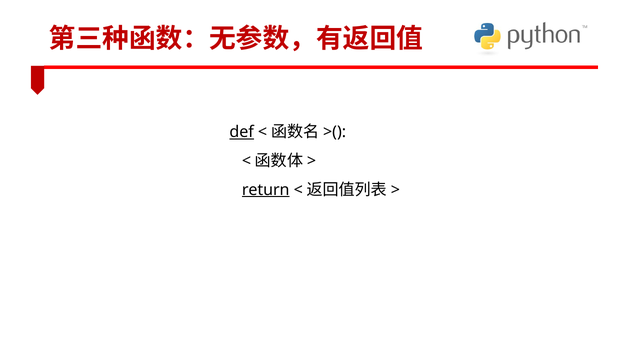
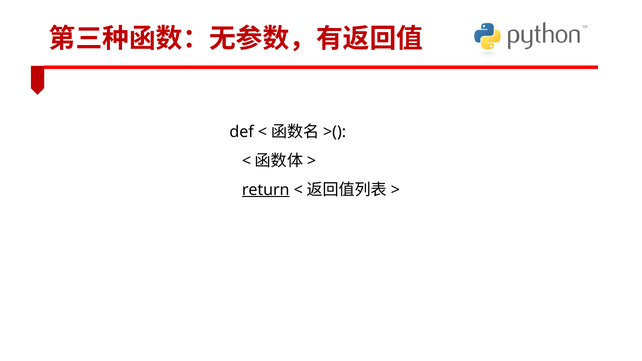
def underline: present -> none (242, 132)
